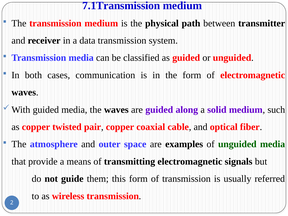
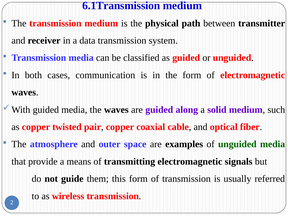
7.1Transmission: 7.1Transmission -> 6.1Transmission (121, 6)
